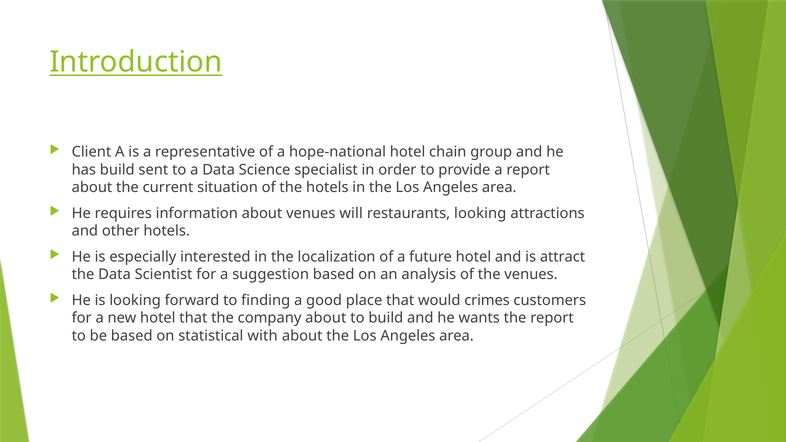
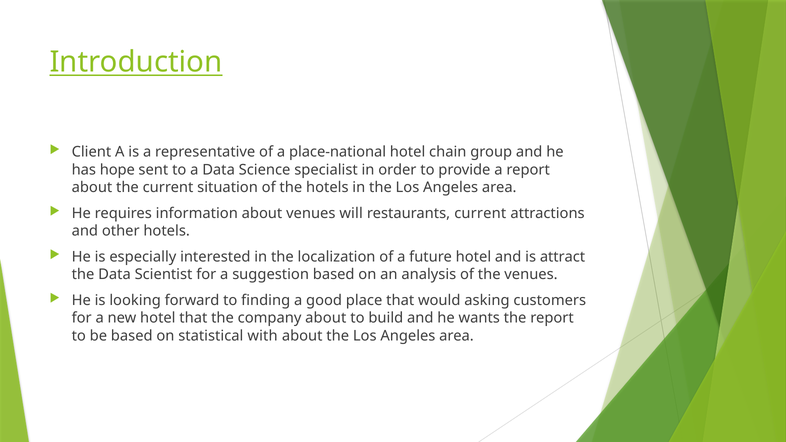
hope-national: hope-national -> place-national (338, 152)
has build: build -> hope (117, 170)
restaurants looking: looking -> current (480, 213)
crimes: crimes -> asking (487, 300)
